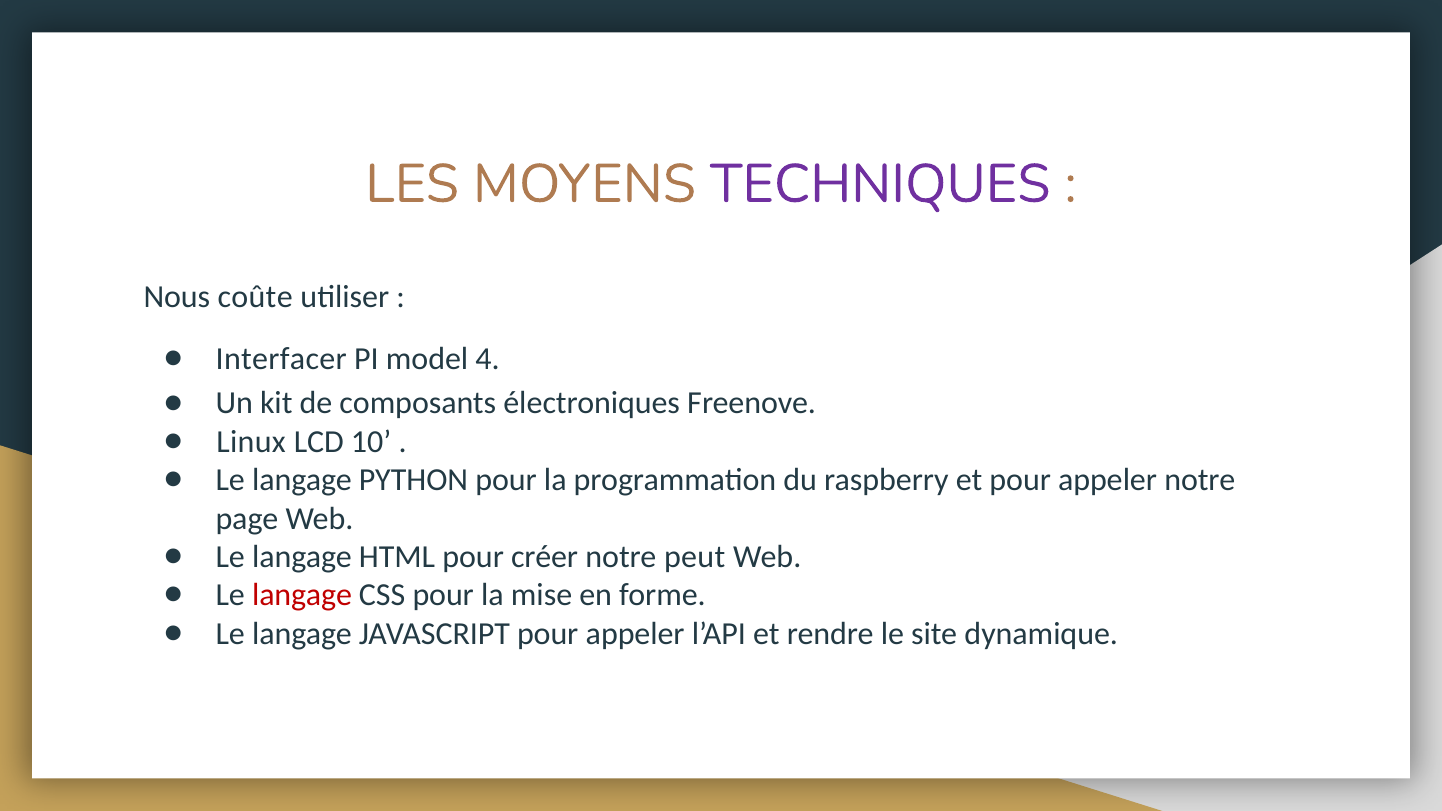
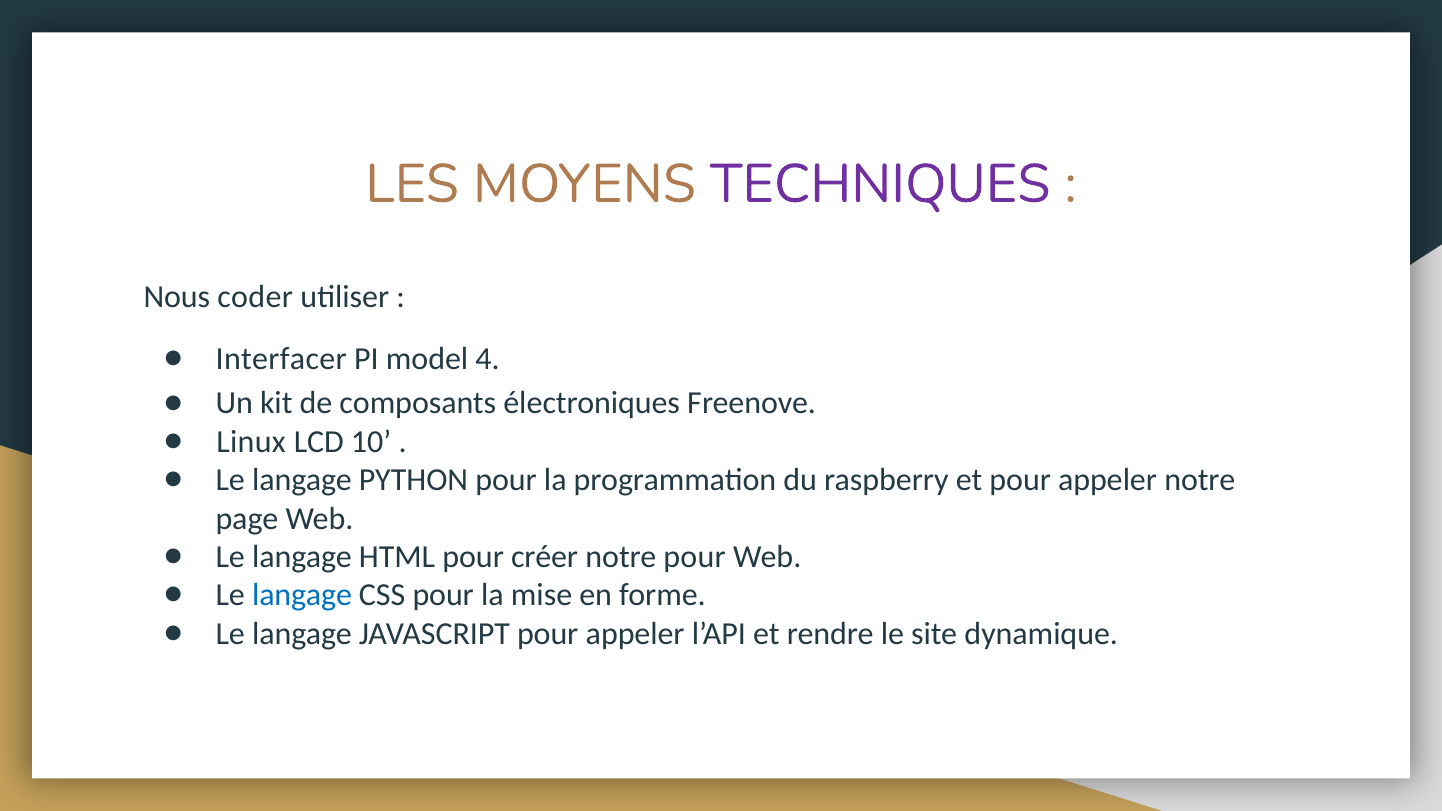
coûte: coûte -> coder (255, 297)
notre peut: peut -> pour (695, 557)
langage colour: red -> blue (302, 595)
